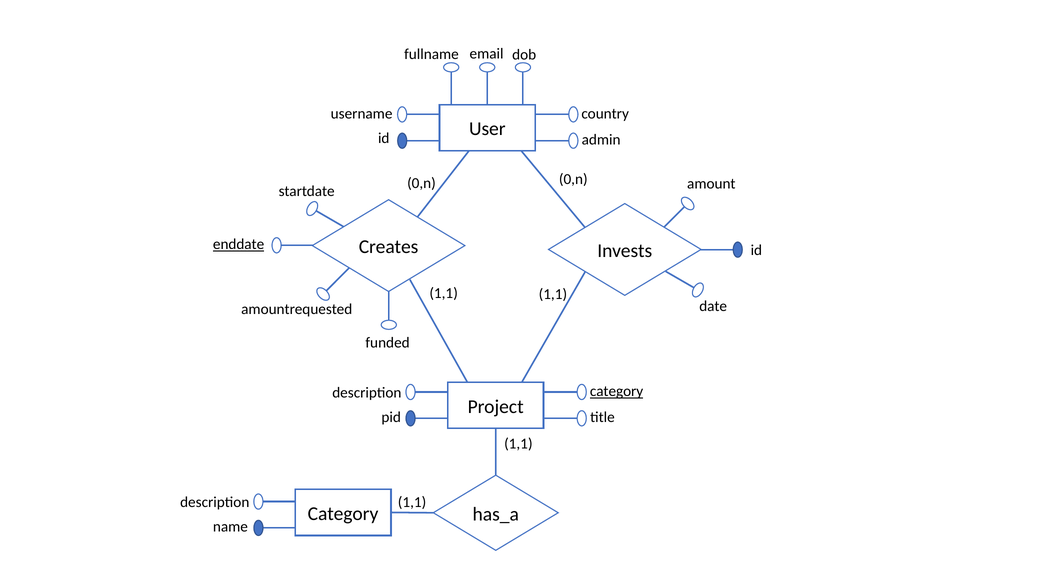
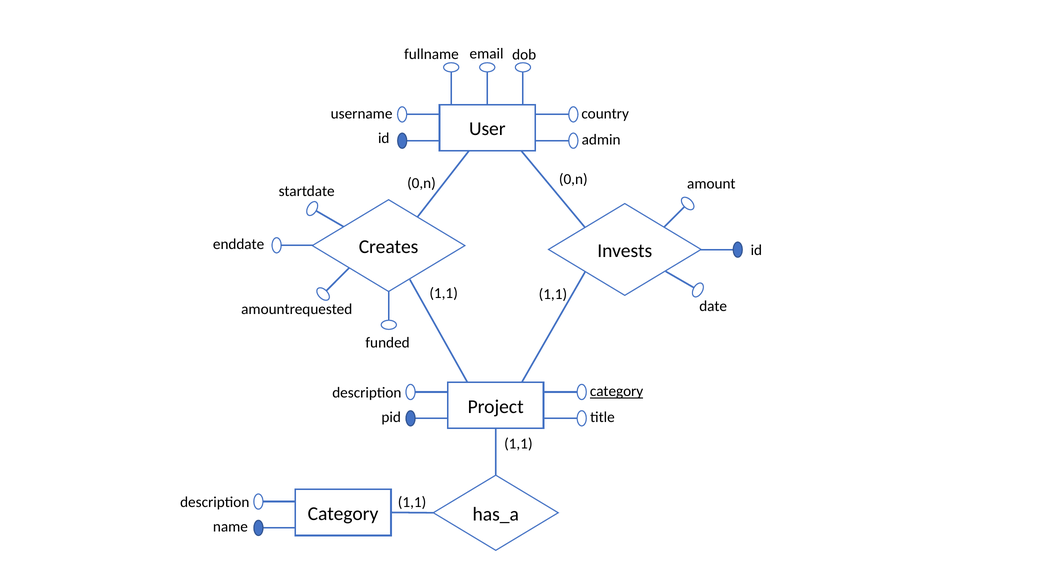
enddate underline: present -> none (239, 244)
